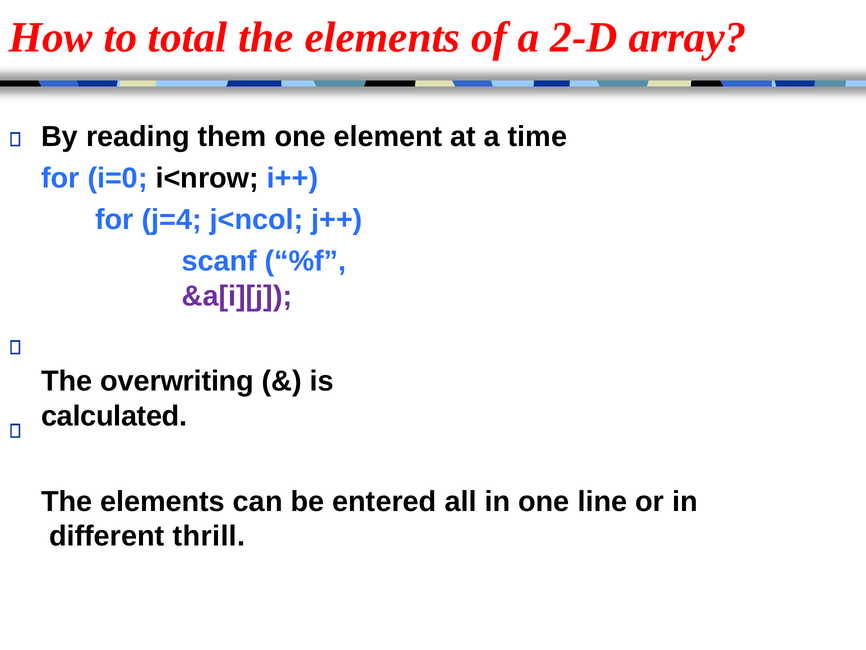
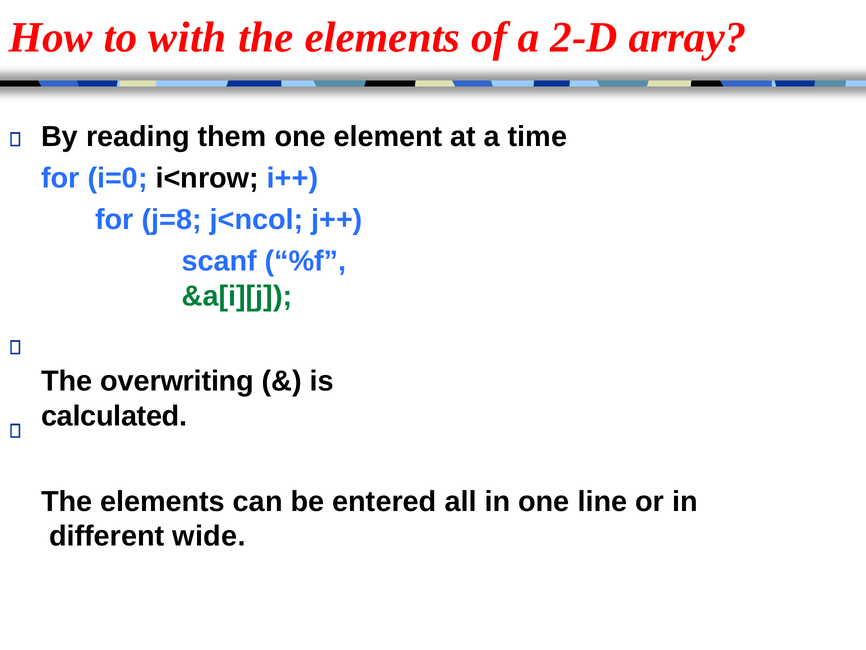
total: total -> with (187, 38)
j=4: j=4 -> j=8 (172, 220)
&a[i][j colour: purple -> green (237, 296)
thrill: thrill -> wide (209, 536)
